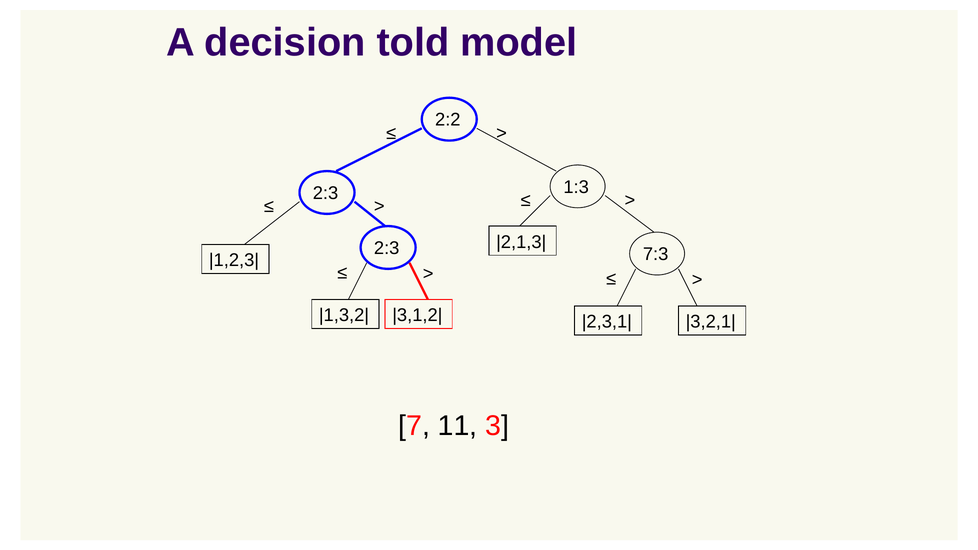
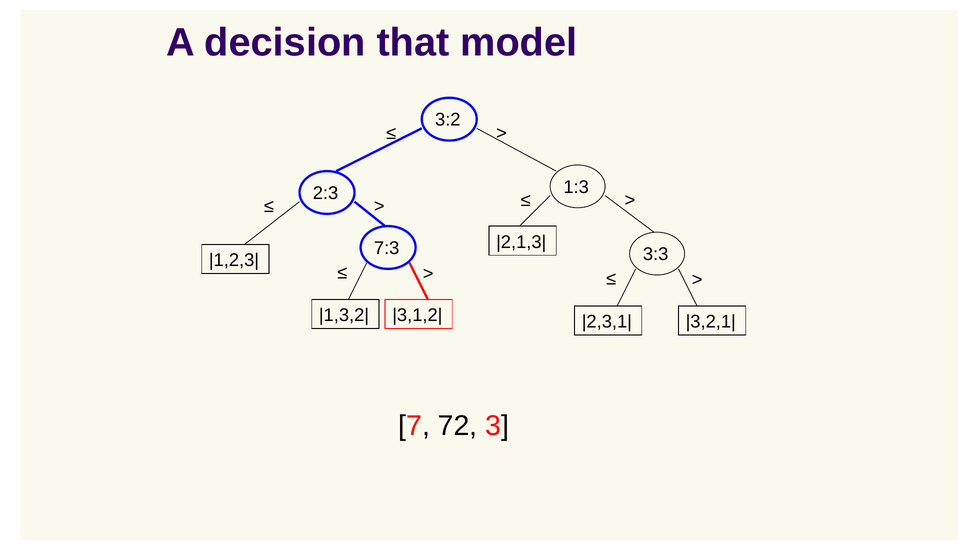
told: told -> that (413, 43)
2:2: 2:2 -> 3:2 (448, 120)
2:3: 2:3 -> 7:3 (387, 248)
7:3: 7:3 -> 3:3 (656, 254)
11: 11 -> 72 (458, 426)
